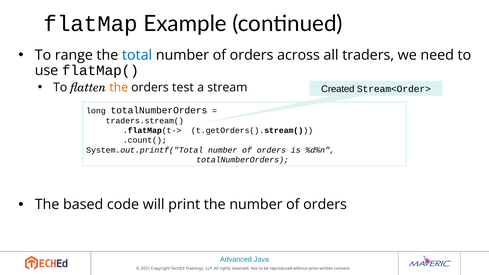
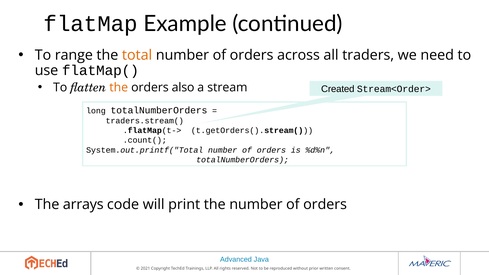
total colour: blue -> orange (137, 55)
test: test -> also (183, 87)
based: based -> arrays (83, 205)
